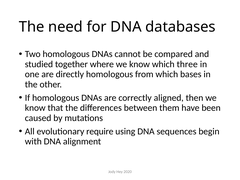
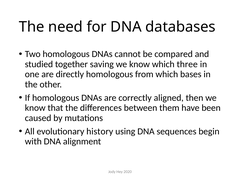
where: where -> saving (102, 64)
require: require -> history (100, 131)
